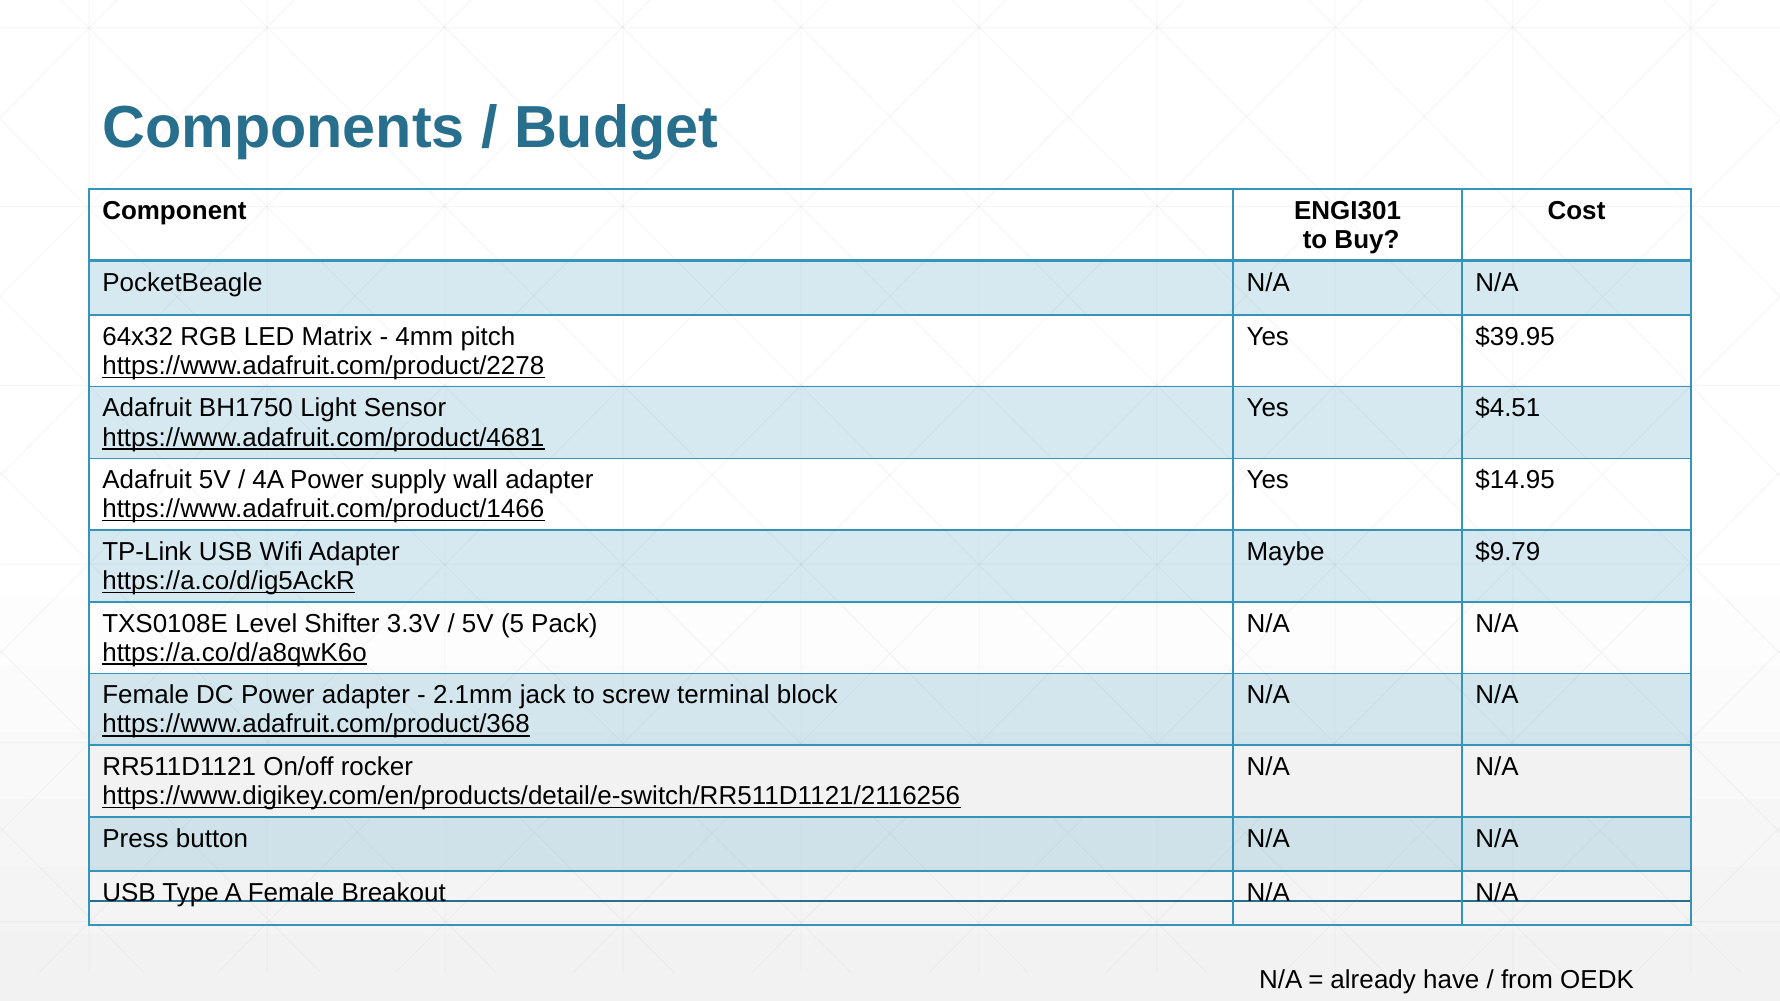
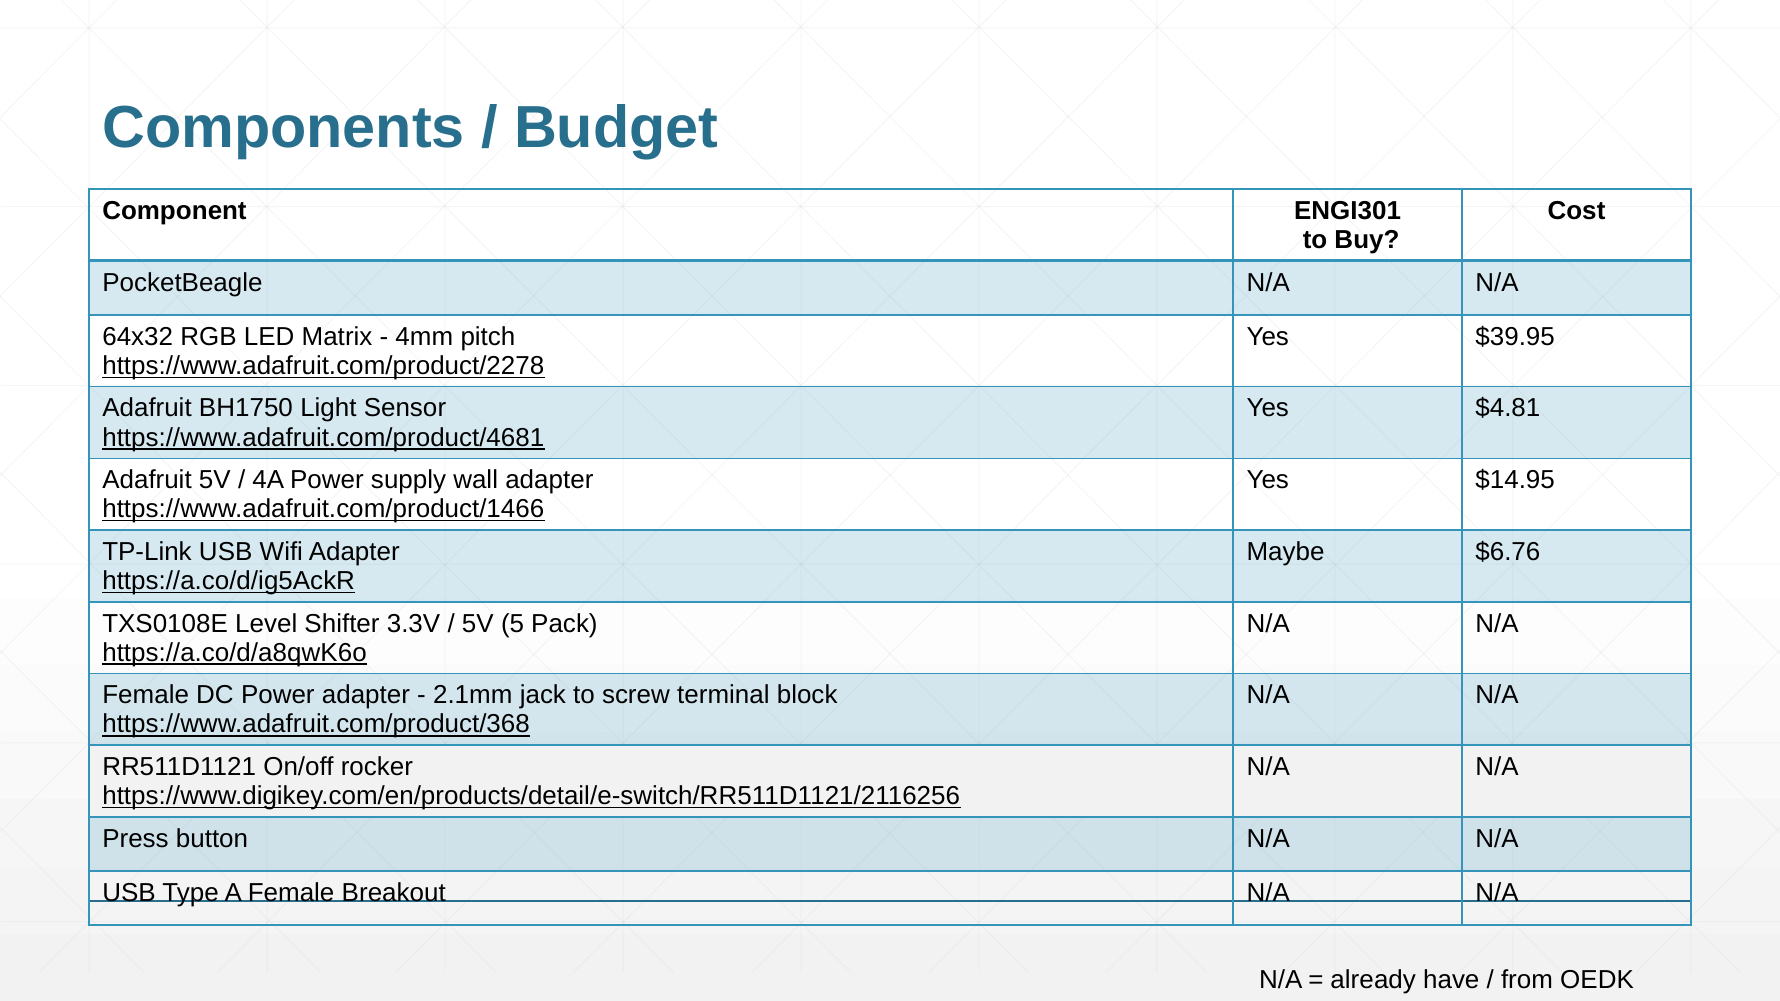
$4.51: $4.51 -> $4.81 (1508, 408)
$9.79: $9.79 -> $6.76 (1508, 552)
